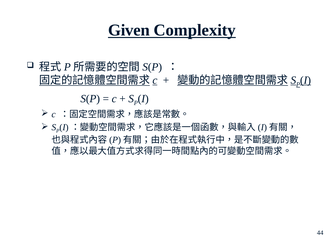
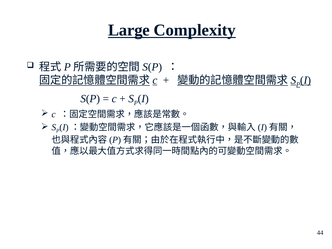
Given: Given -> Large (129, 30)
